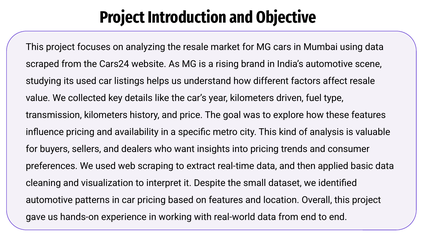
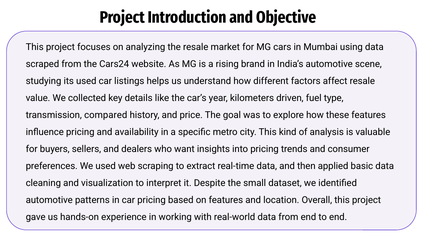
transmission kilometers: kilometers -> compared (106, 115)
